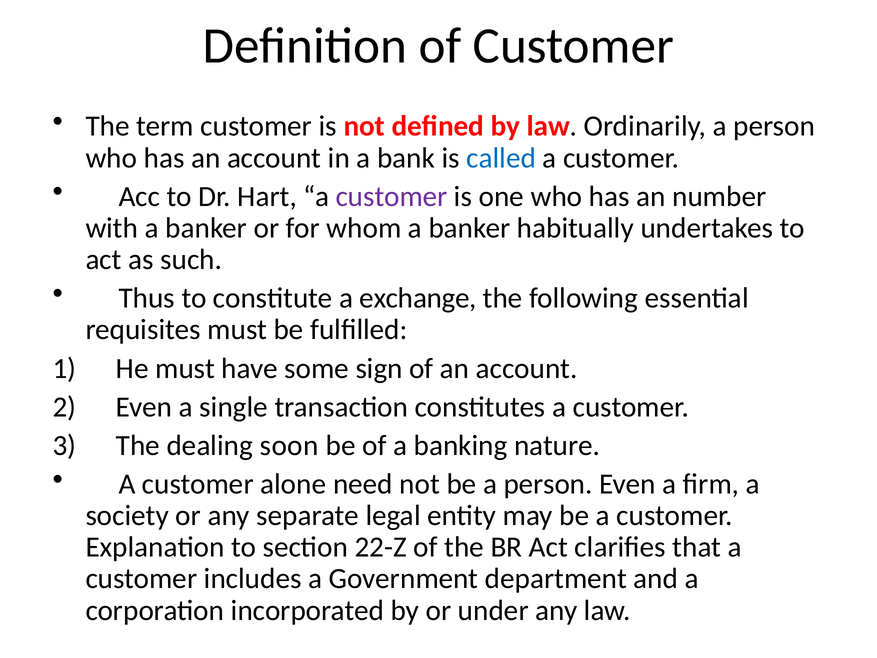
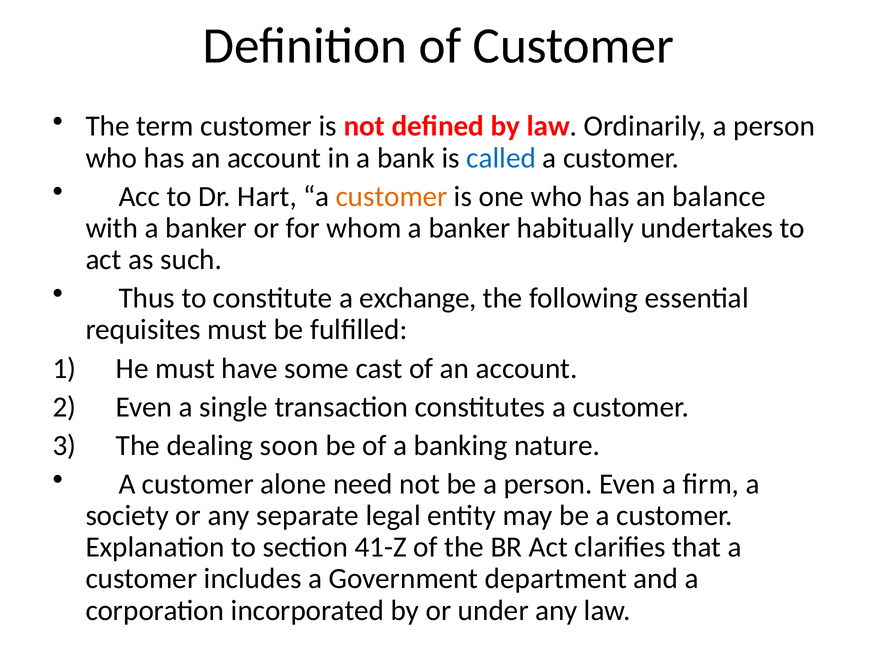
customer colour: purple -> orange (392, 196)
number: number -> balance (719, 196)
sign: sign -> cast (379, 368)
22-Z: 22-Z -> 41-Z (381, 547)
